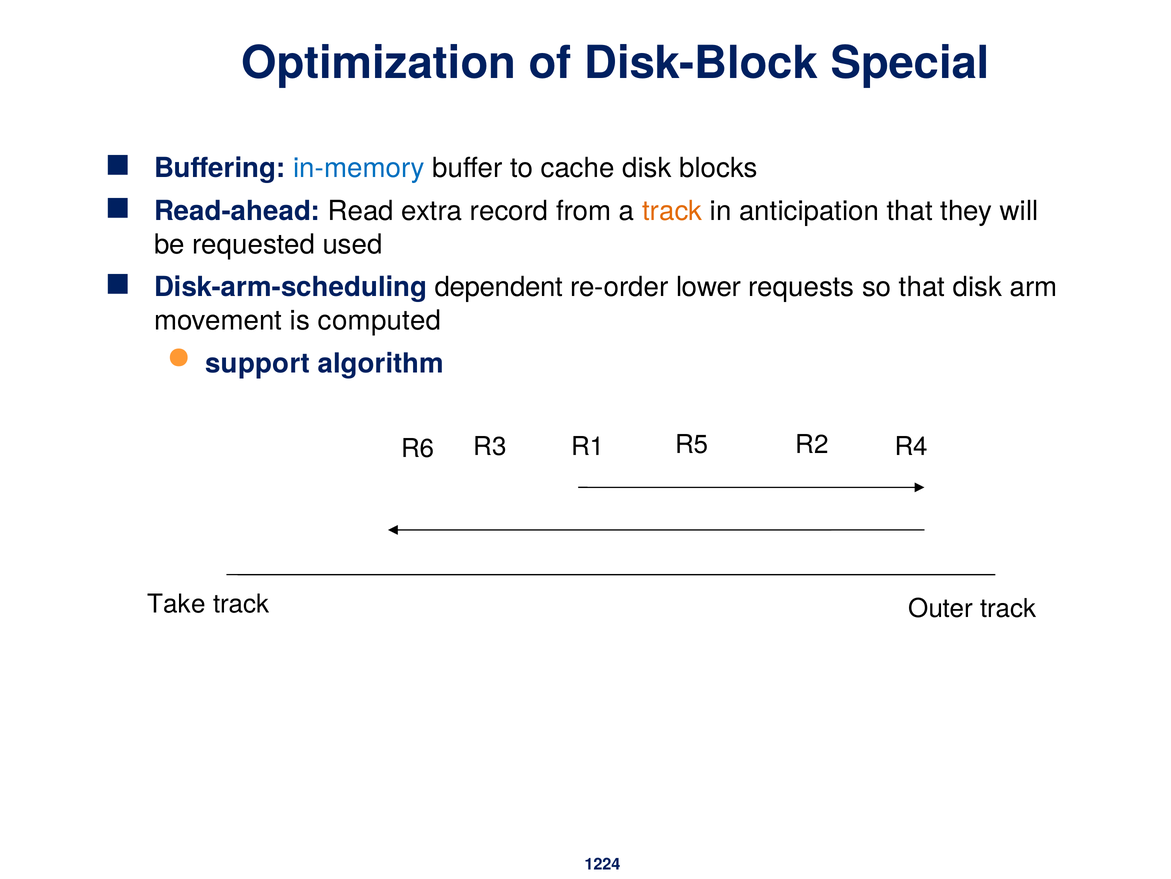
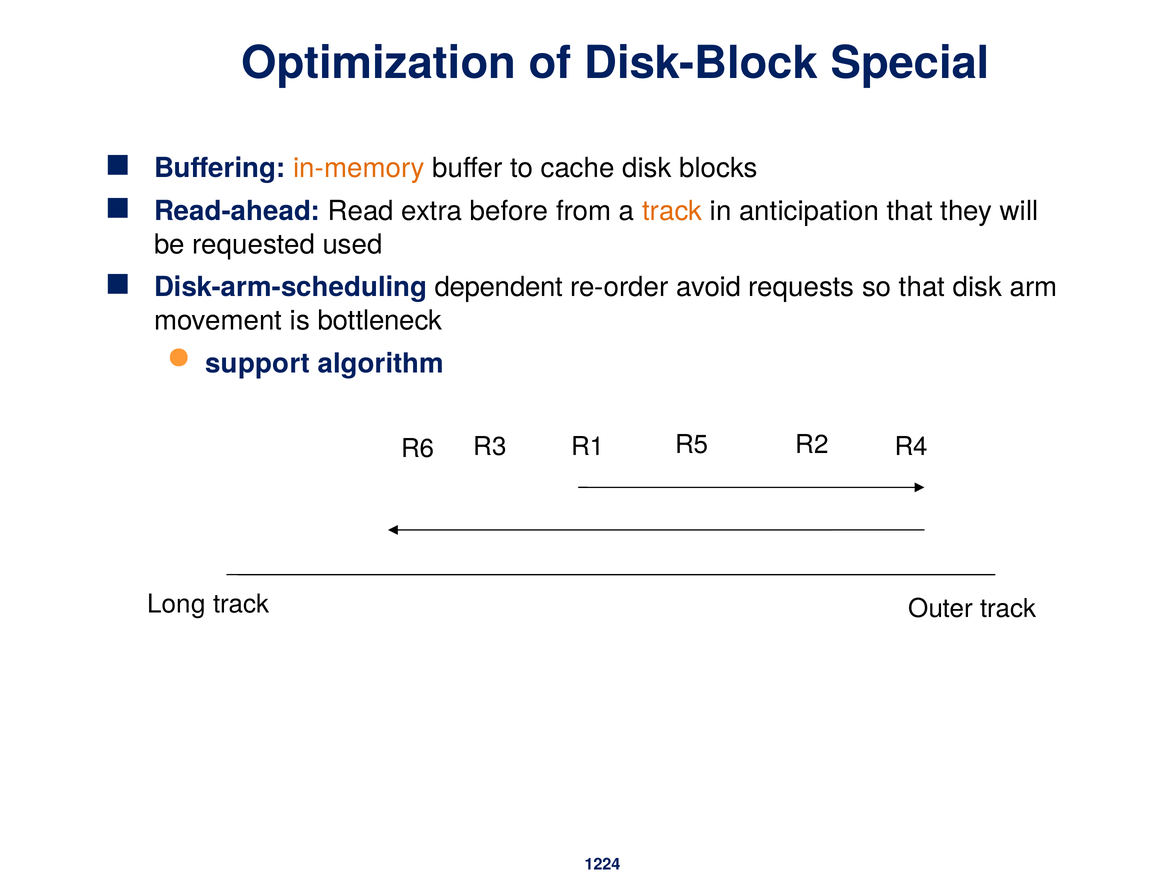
in-memory colour: blue -> orange (359, 168)
record: record -> before (509, 211)
lower: lower -> avoid (709, 287)
computed: computed -> bottleneck (380, 320)
Take: Take -> Long (176, 604)
